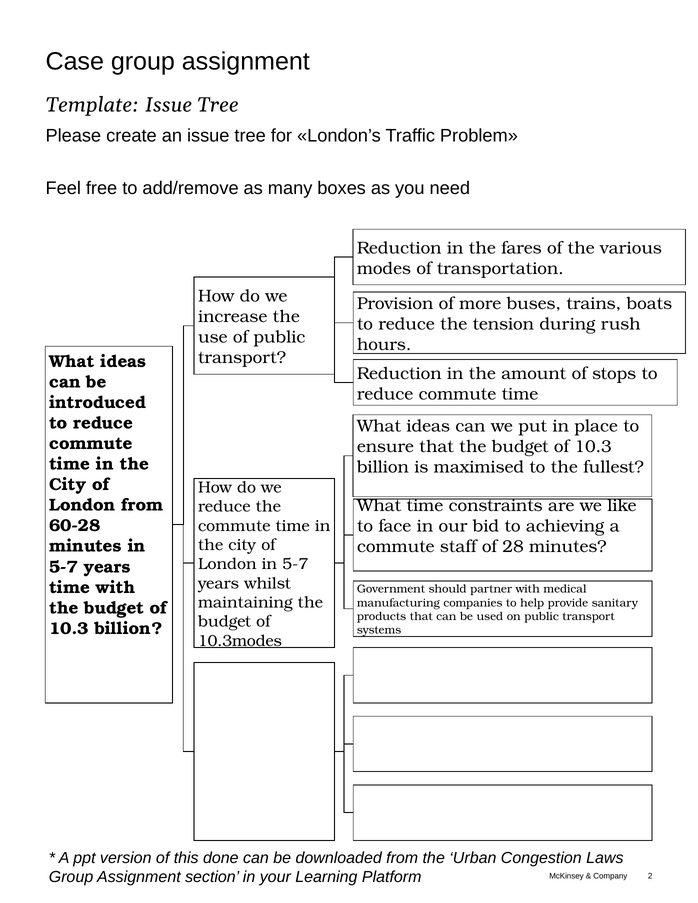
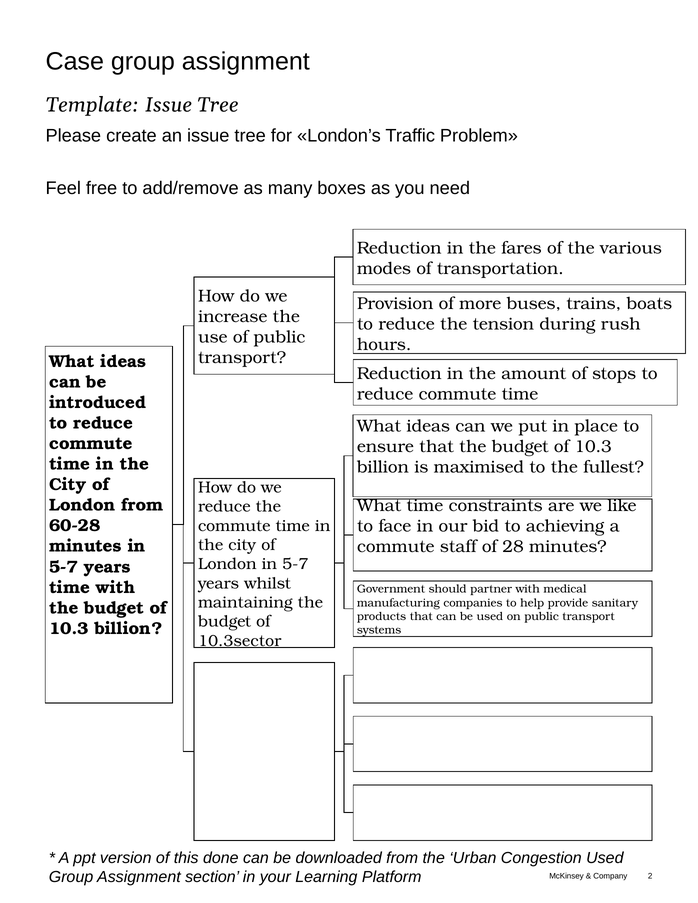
10.3modes: 10.3modes -> 10.3sector (240, 641)
Congestion Laws: Laws -> Used (605, 858)
